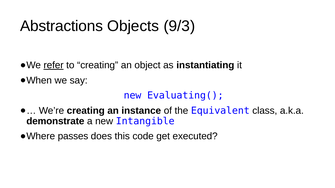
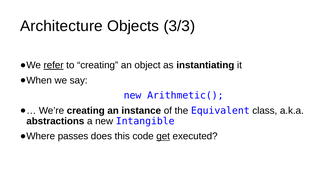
Abstractions: Abstractions -> Architecture (61, 26)
9/3: 9/3 -> 3/3 (179, 26)
Evaluating(: Evaluating( -> Arithmetic( (185, 96)
demonstrate: demonstrate -> abstractions (55, 121)
get underline: none -> present (163, 137)
